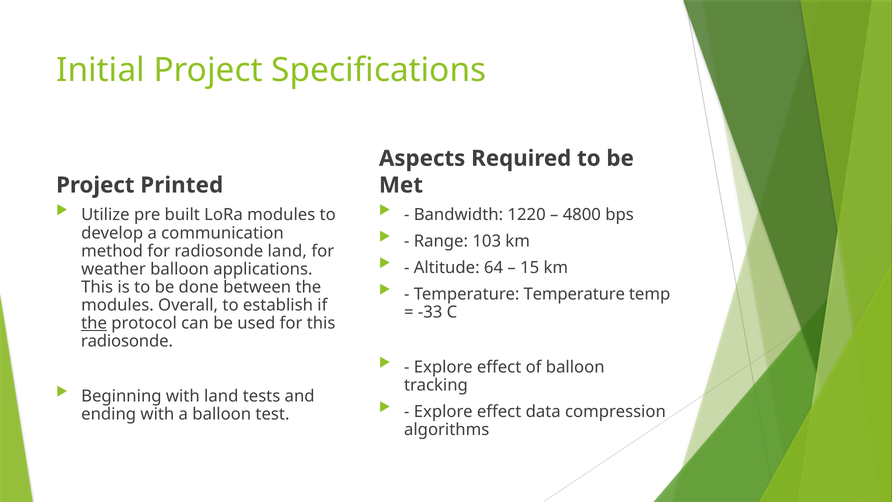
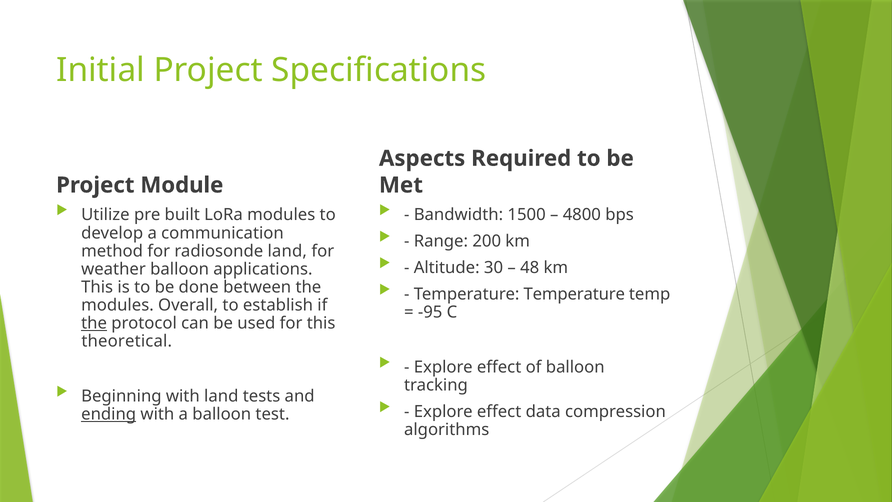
Printed: Printed -> Module (182, 185)
1220: 1220 -> 1500 (527, 215)
103: 103 -> 200 (487, 241)
64: 64 -> 30 (494, 268)
15: 15 -> 48 (530, 268)
-33: -33 -> -95 (430, 312)
radiosonde: radiosonde -> theoretical (127, 341)
ending underline: none -> present (109, 414)
